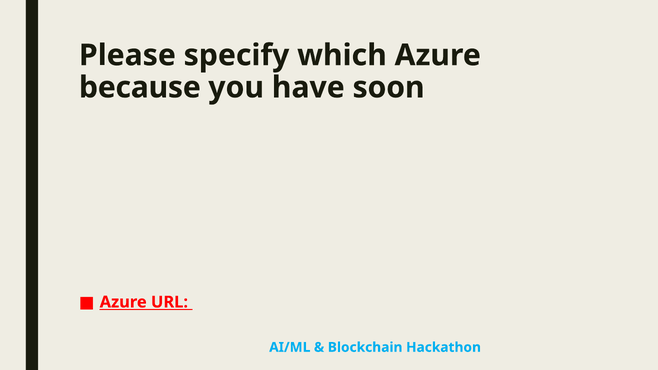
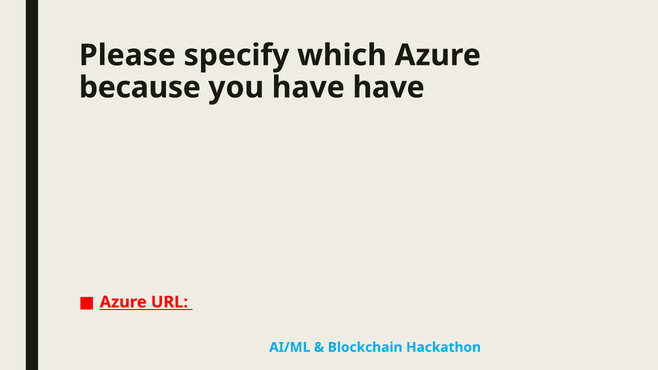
have soon: soon -> have (389, 87)
